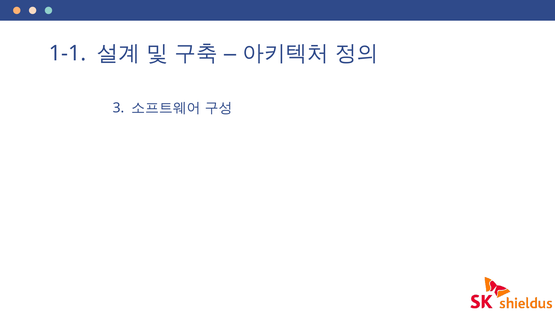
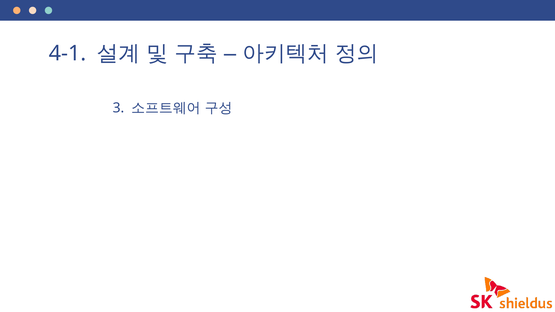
1-1: 1-1 -> 4-1 (68, 53)
